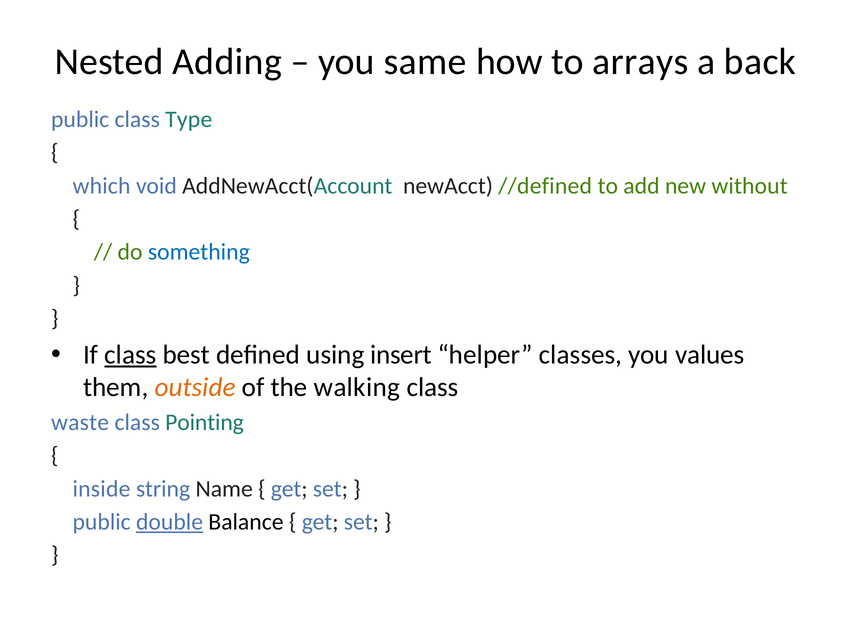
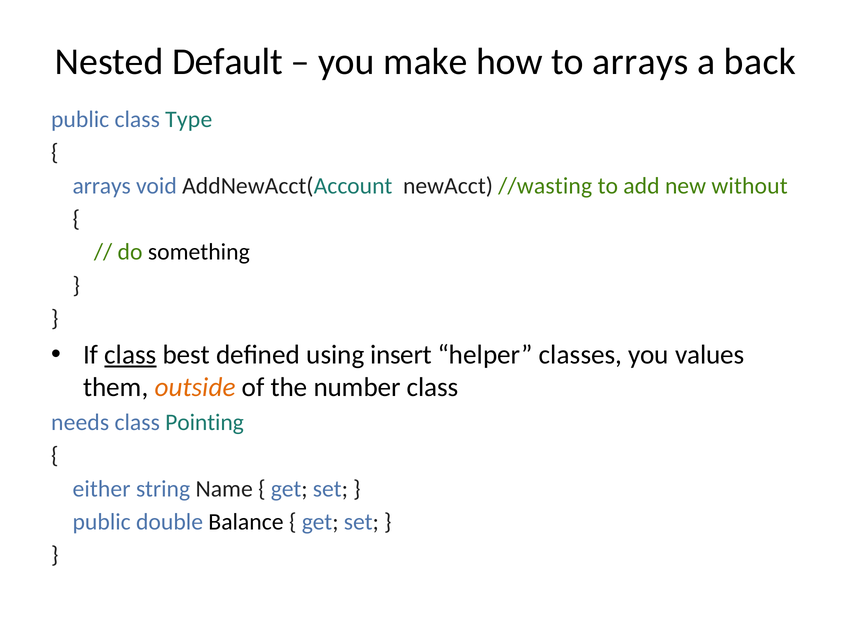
Adding: Adding -> Default (227, 62)
same: same -> make (425, 62)
which: which -> arrays (102, 186)
//defined: //defined -> //wasting (545, 186)
something colour: blue -> black (199, 252)
walking: walking -> number (357, 387)
waste: waste -> needs (80, 422)
inside: inside -> either (102, 489)
double underline: present -> none (170, 522)
